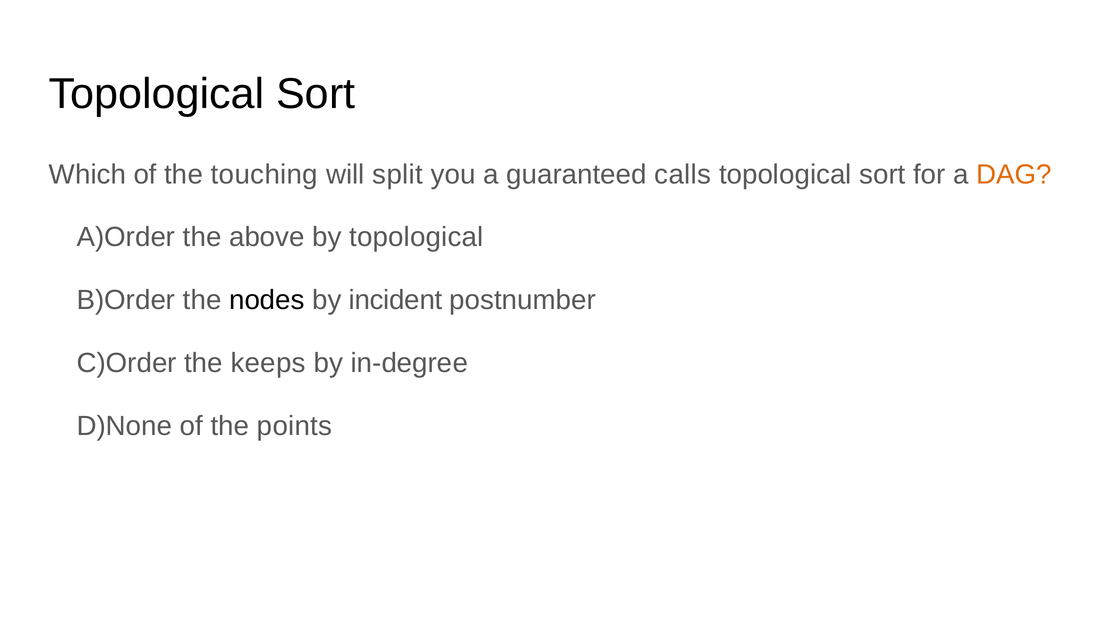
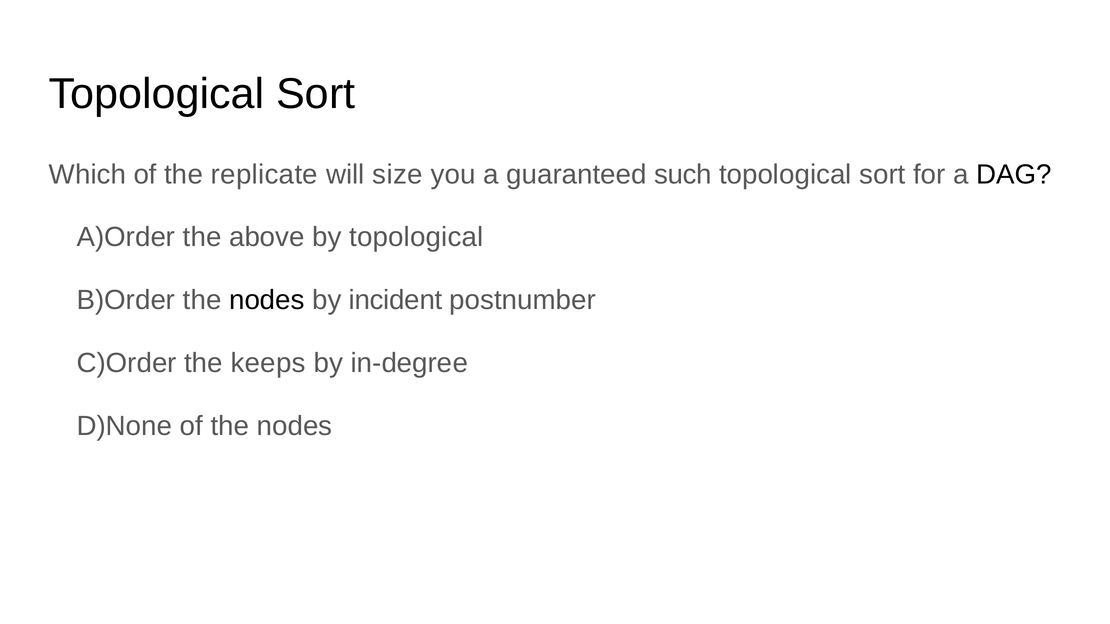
touching: touching -> replicate (264, 175)
split: split -> size (398, 175)
calls: calls -> such (683, 175)
DAG colour: orange -> black (1014, 175)
of the points: points -> nodes (295, 426)
